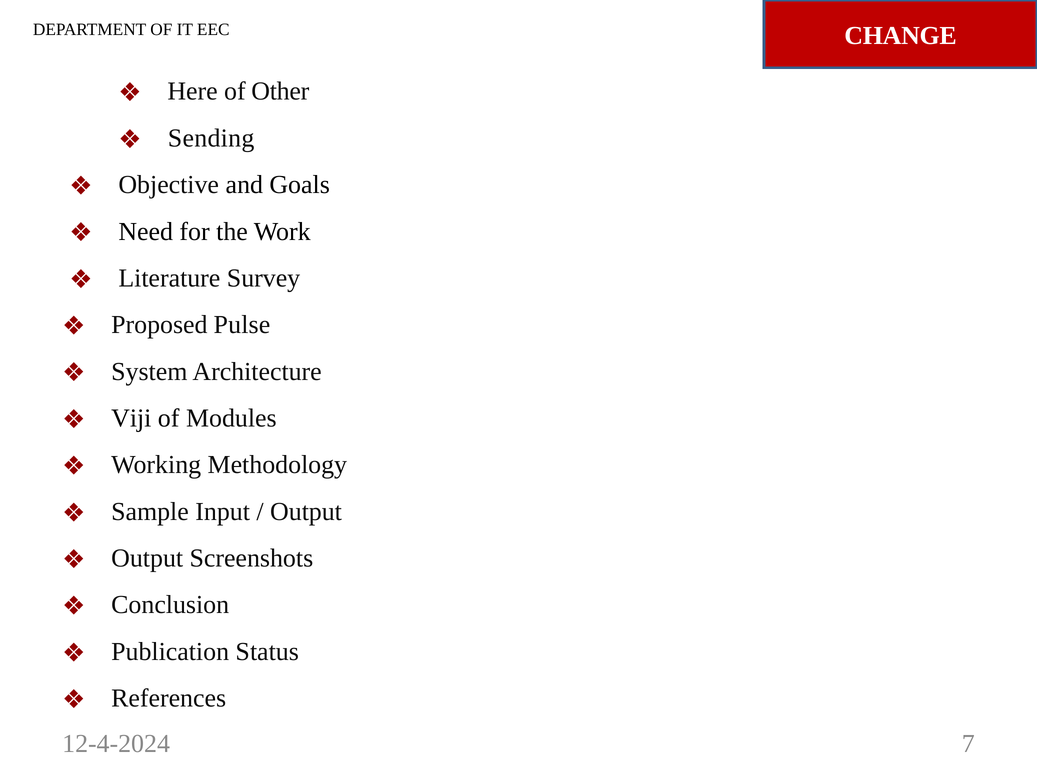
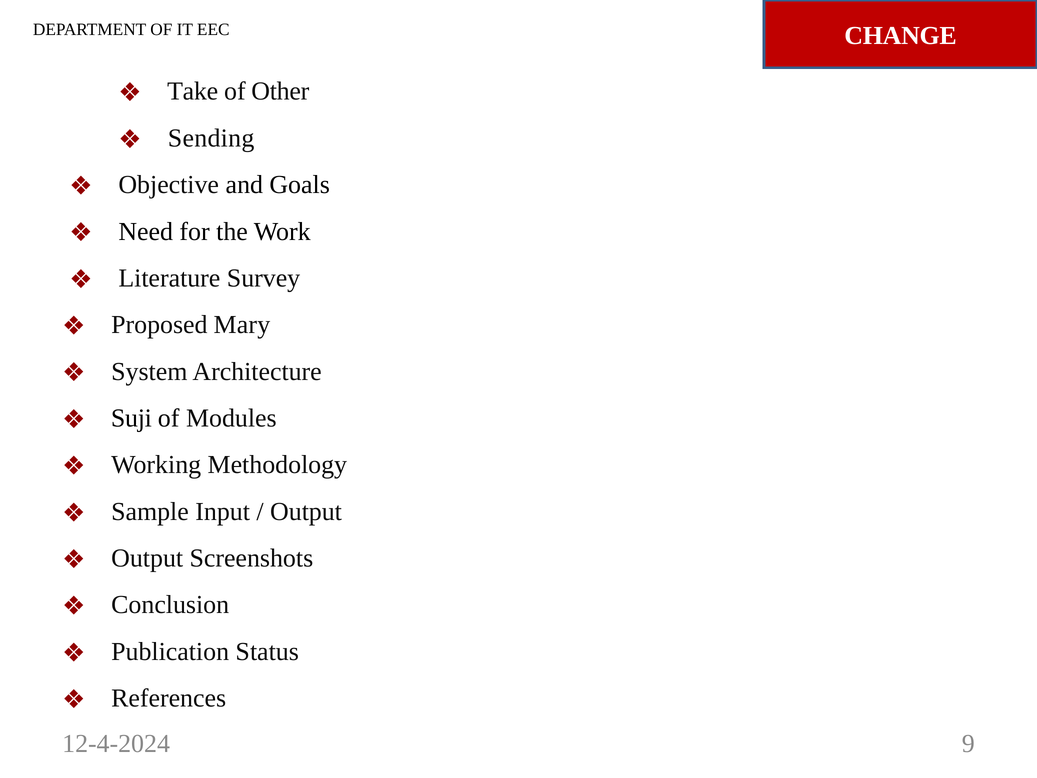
Here: Here -> Take (193, 91)
Pulse: Pulse -> Mary (242, 325)
Viji: Viji -> Suji (131, 418)
7: 7 -> 9 (968, 743)
